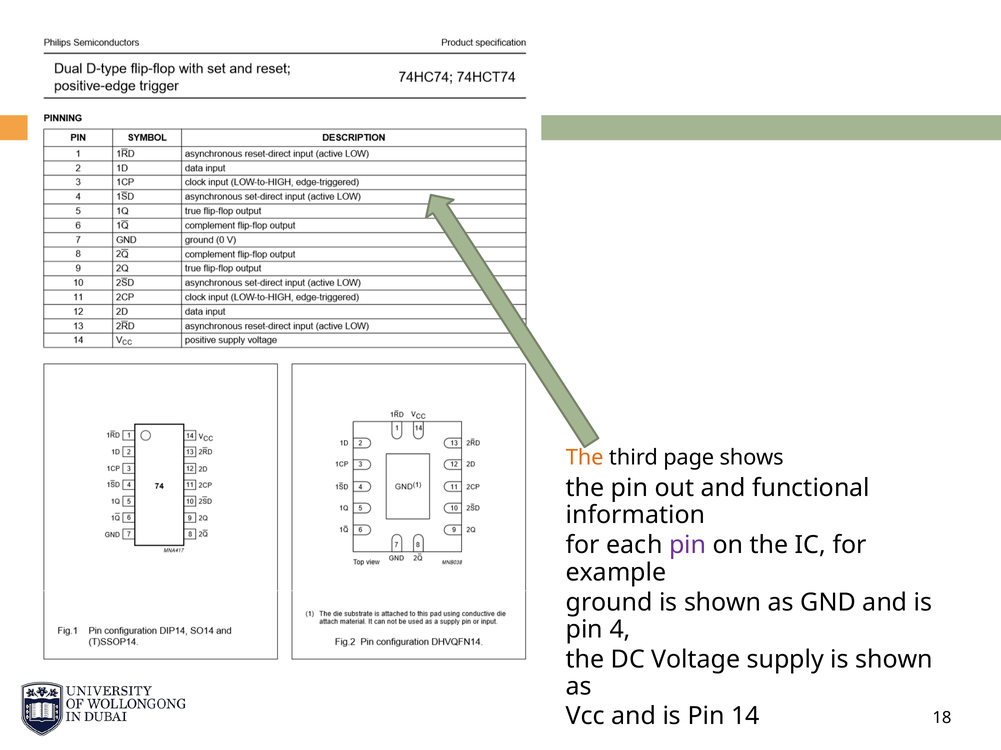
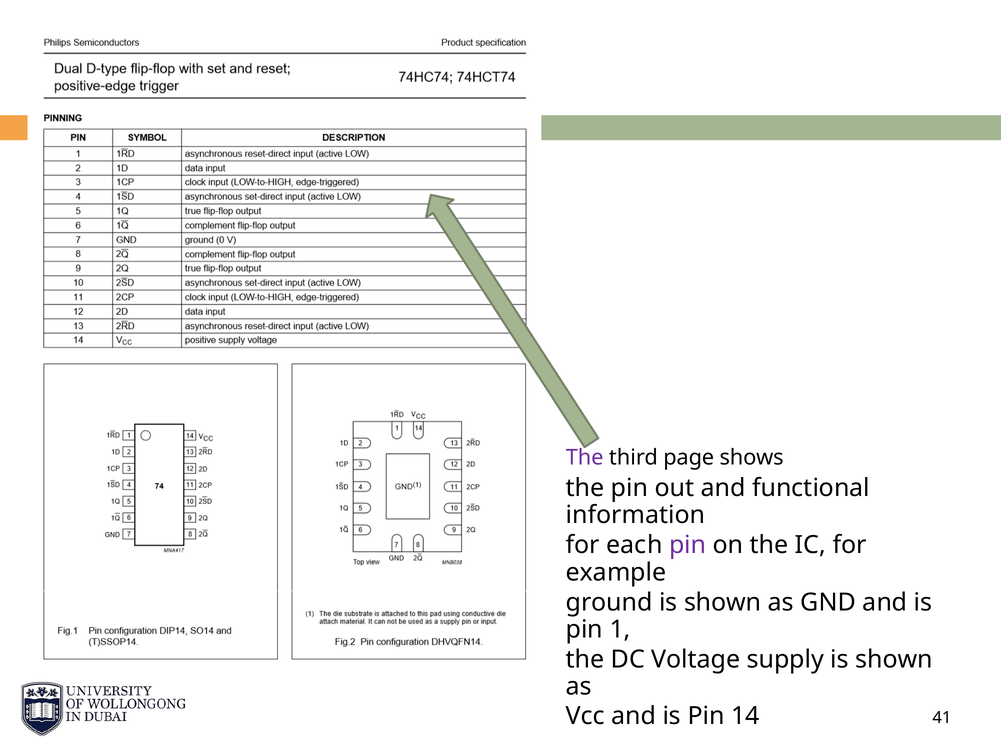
The colour: orange -> purple (585, 458)
4: 4 -> 1 (620, 630)
18: 18 -> 41 (942, 719)
